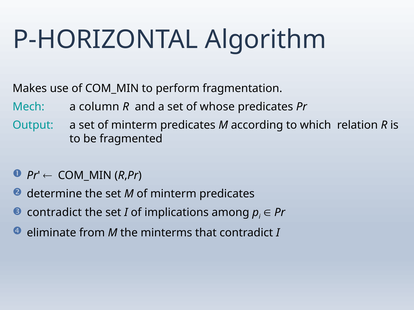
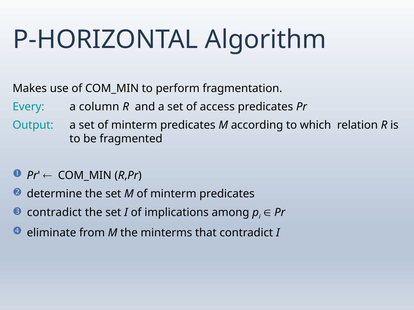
Mech: Mech -> Every (28, 107)
whose: whose -> access (217, 107)
